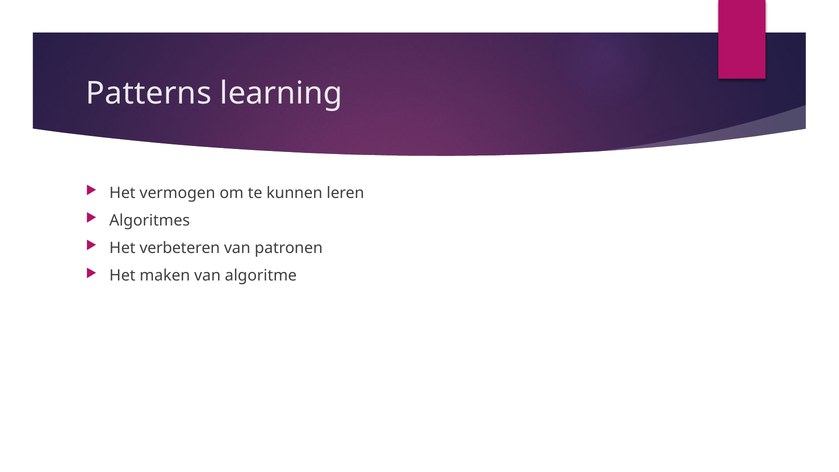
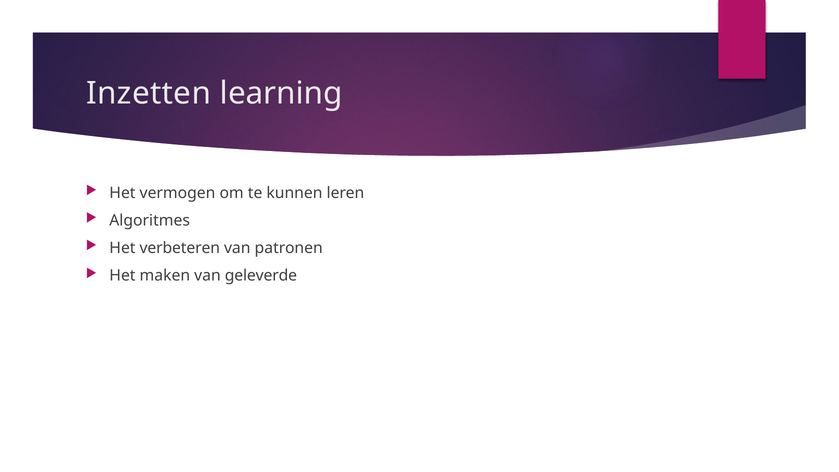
Patterns: Patterns -> Inzetten (149, 94)
algoritme: algoritme -> geleverde (261, 276)
